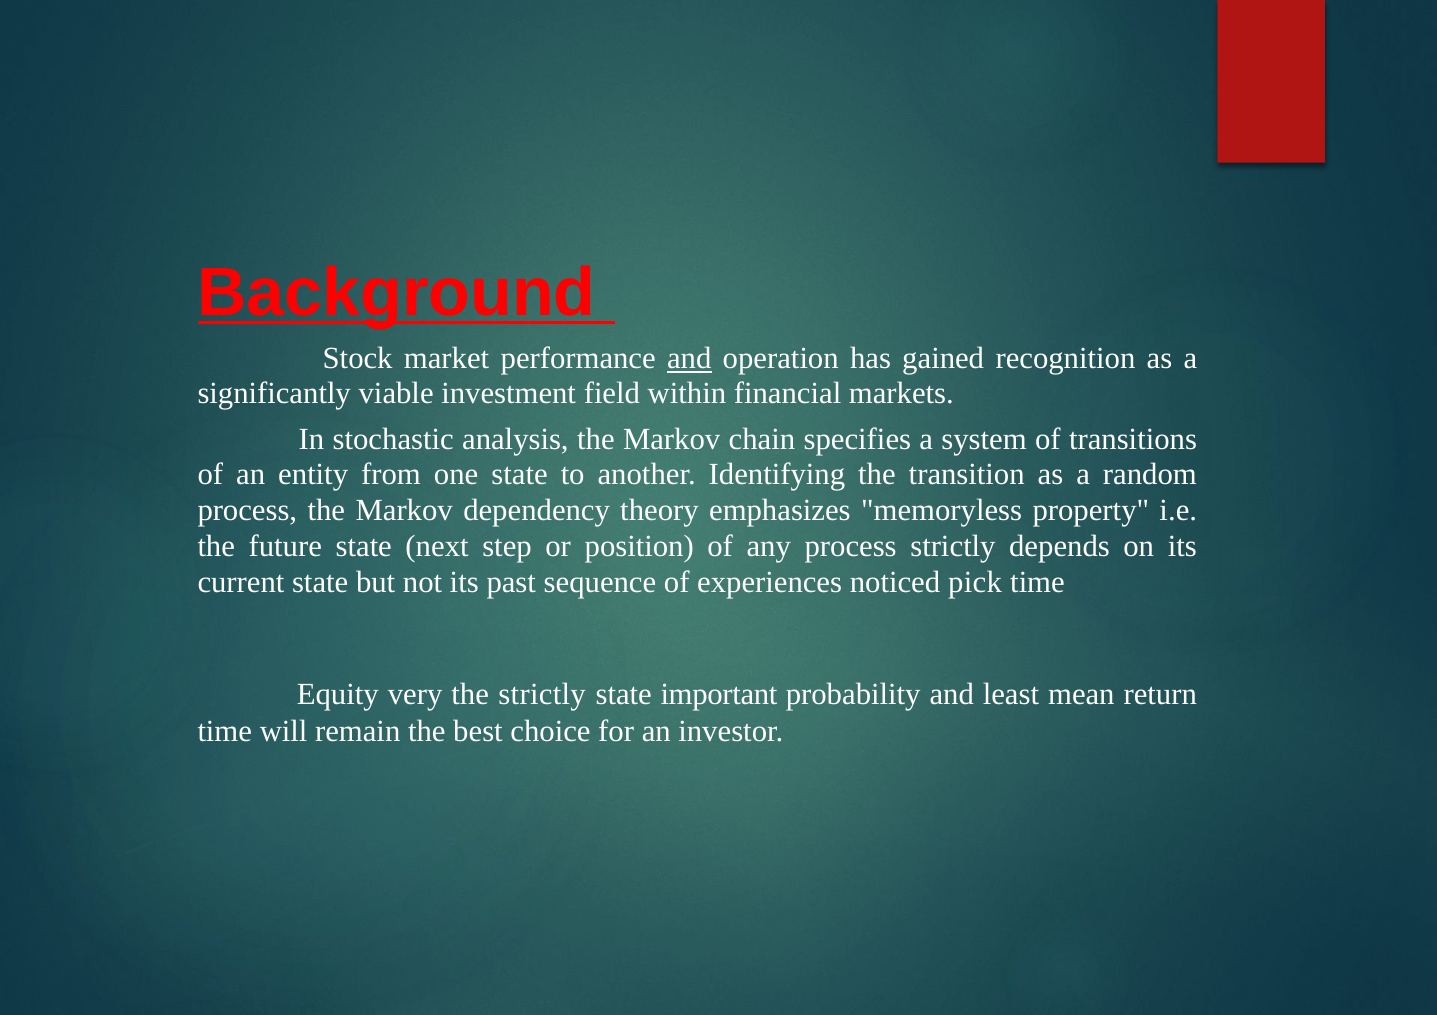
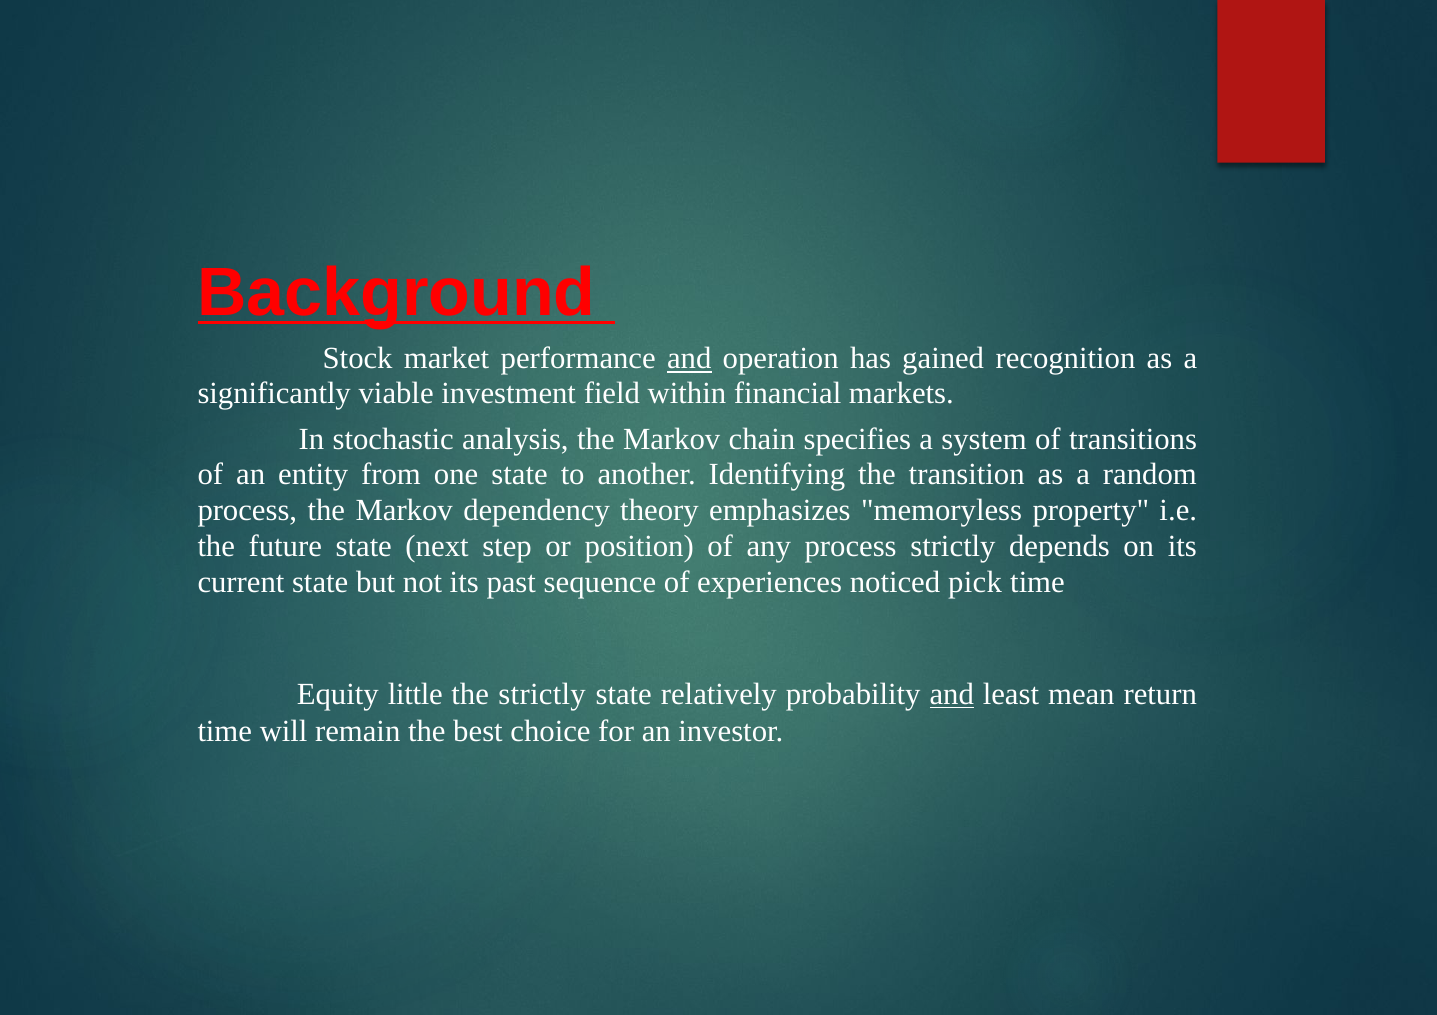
very: very -> little (415, 694)
important: important -> relatively (719, 694)
and underline: none -> present (952, 694)
